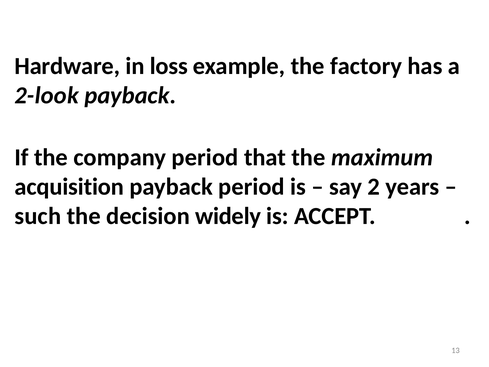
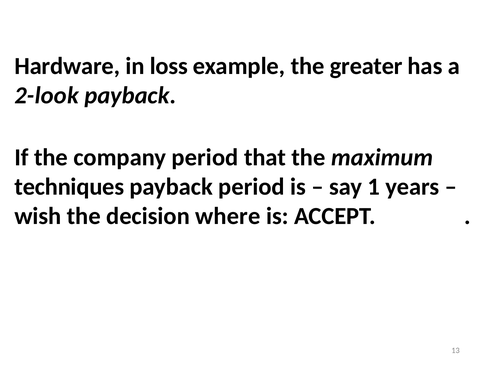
factory: factory -> greater (366, 66)
acquisition: acquisition -> techniques (69, 187)
2: 2 -> 1 (374, 187)
such: such -> wish (38, 216)
widely: widely -> where (228, 216)
